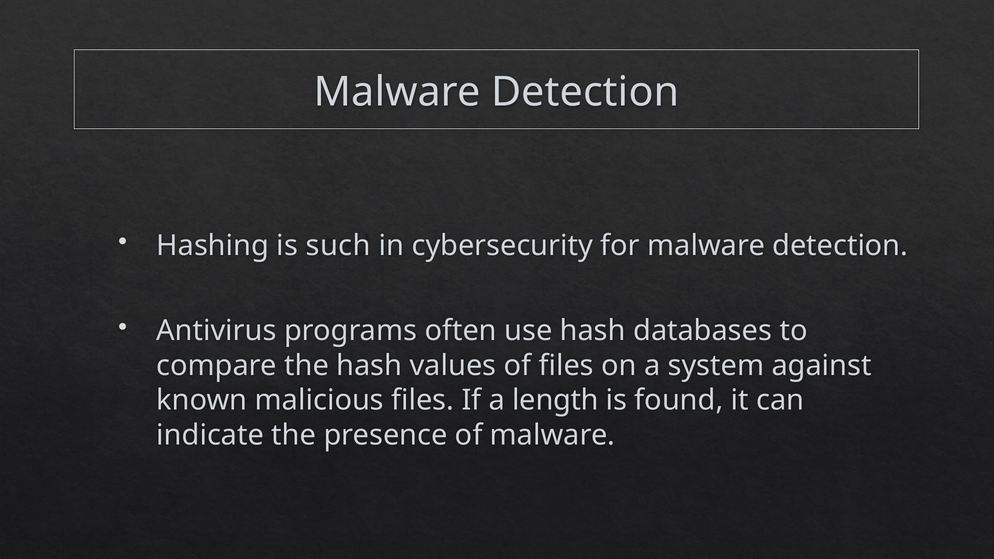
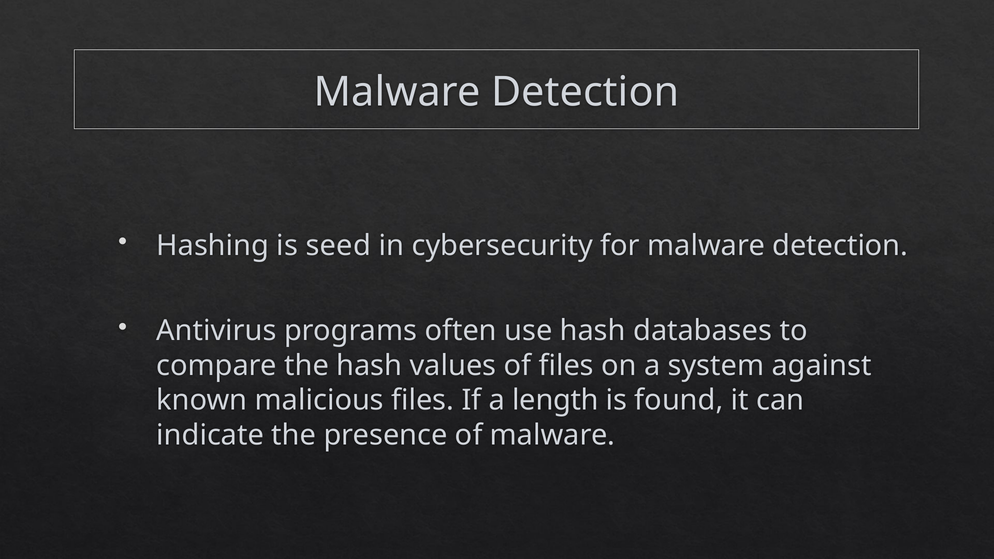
such: such -> seed (338, 246)
